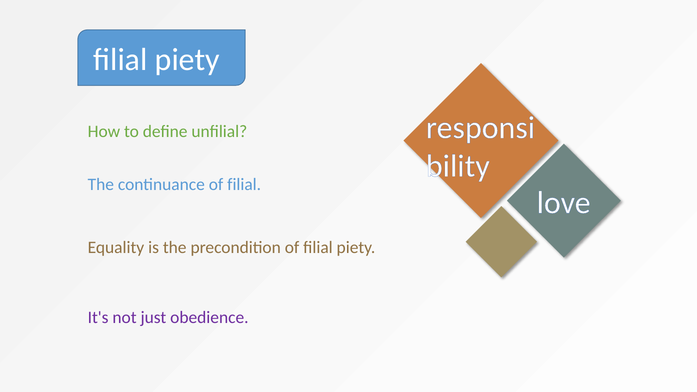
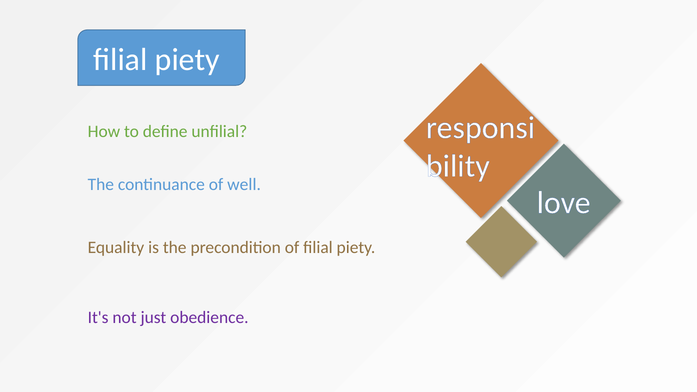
continuance of filial: filial -> well (244, 185)
